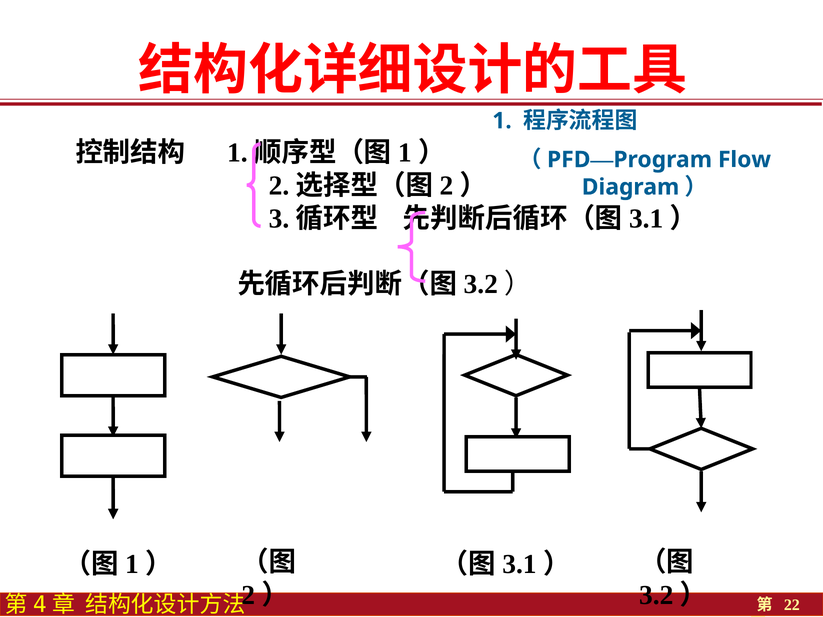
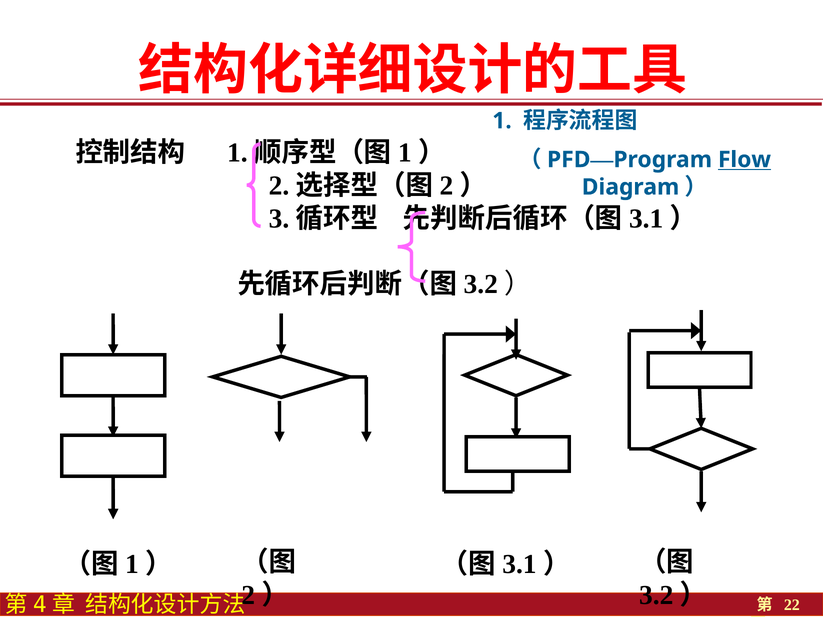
Flow underline: none -> present (744, 160)
